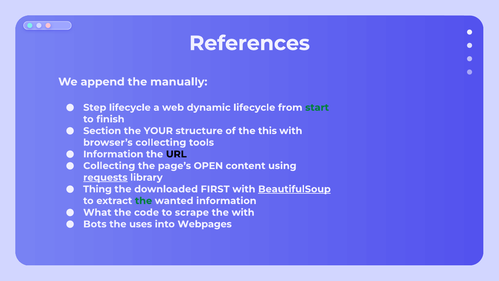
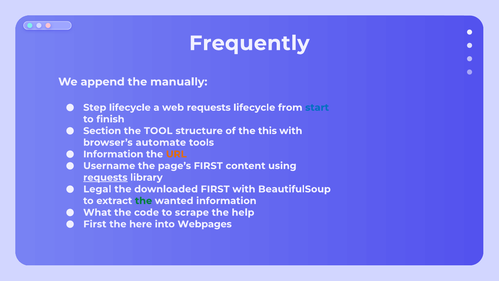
References: References -> Frequently (249, 43)
web dynamic: dynamic -> requests (209, 107)
start colour: green -> blue (317, 107)
YOUR: YOUR -> TOOL (158, 131)
browser’s collecting: collecting -> automate (161, 142)
URL colour: black -> orange (176, 154)
Collecting: Collecting -> Username (109, 166)
page’s OPEN: OPEN -> FIRST (208, 166)
Thing: Thing -> Legal (97, 189)
BeautifulSoup underline: present -> none (294, 189)
the with: with -> help (243, 212)
Bots: Bots -> First (95, 224)
uses: uses -> here (141, 224)
